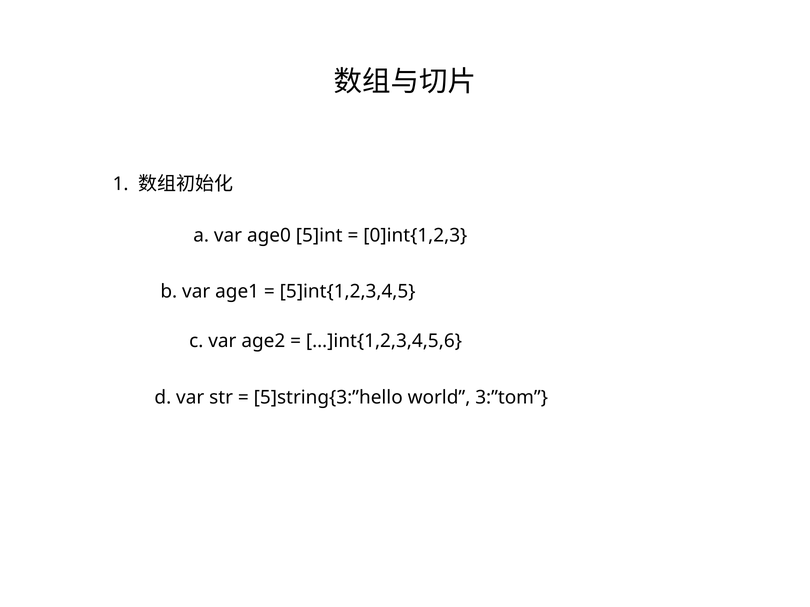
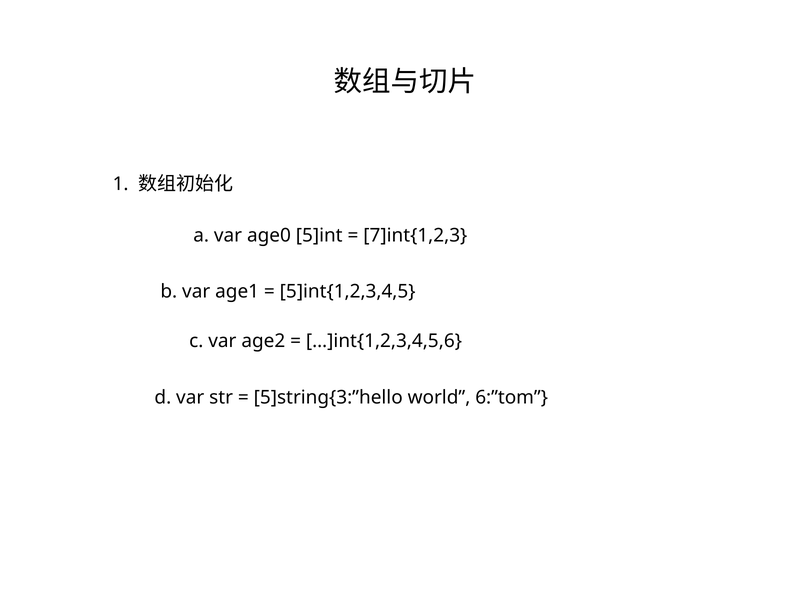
0]int{1,2,3: 0]int{1,2,3 -> 7]int{1,2,3 (415, 235)
3:”tom: 3:”tom -> 6:”tom (512, 398)
